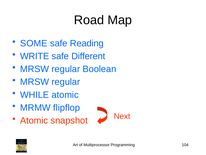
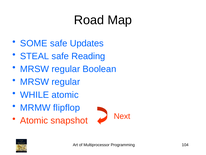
Reading: Reading -> Updates (87, 43)
WRITE: WRITE -> STEAL (35, 56)
Different: Different -> Reading (88, 56)
